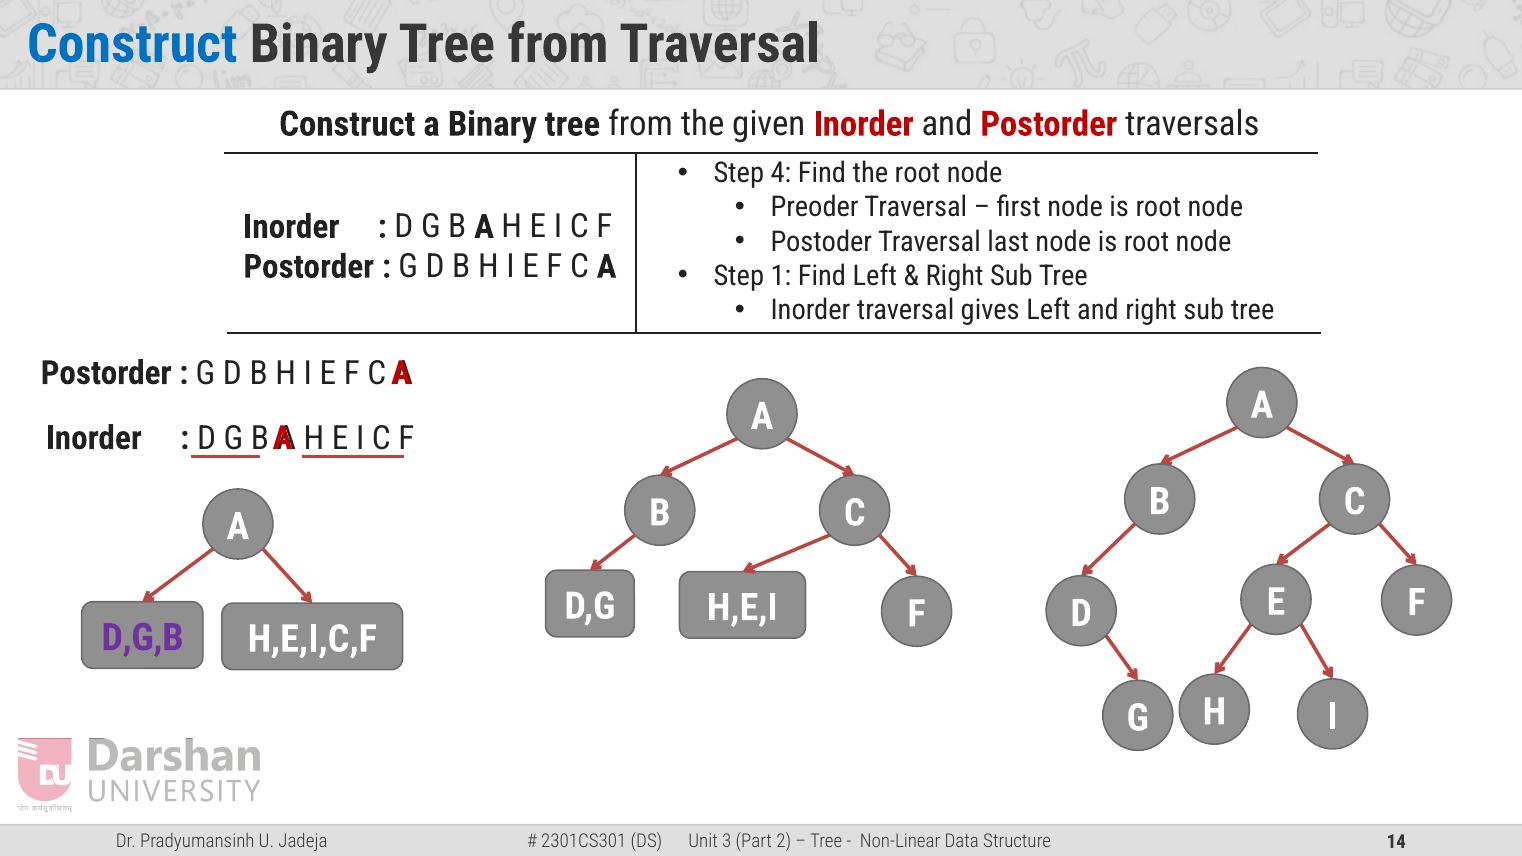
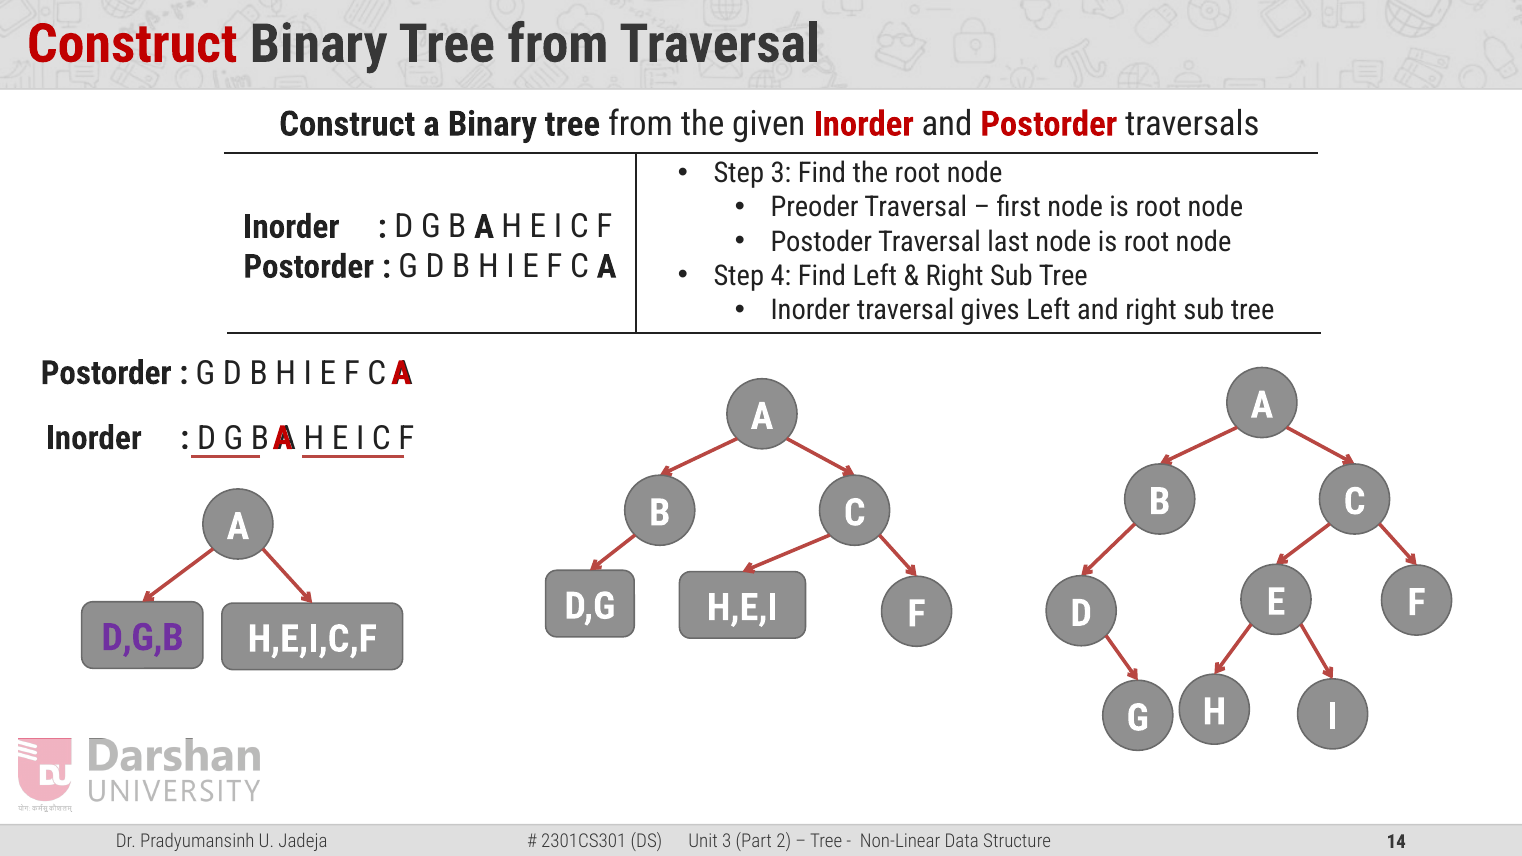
Construct colour: blue -> red (132, 44)
Step 4: 4 -> 3 (781, 173)
1: 1 -> 4 (781, 276)
